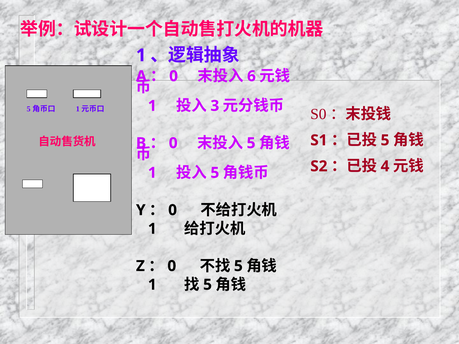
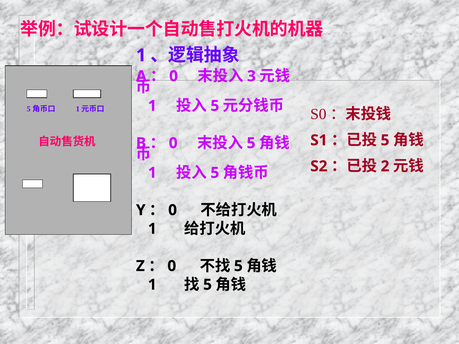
6: 6 -> 3 (251, 76)
3: 3 -> 5 (215, 106)
4: 4 -> 2 (385, 166)
